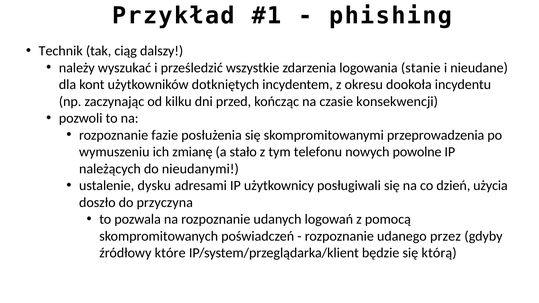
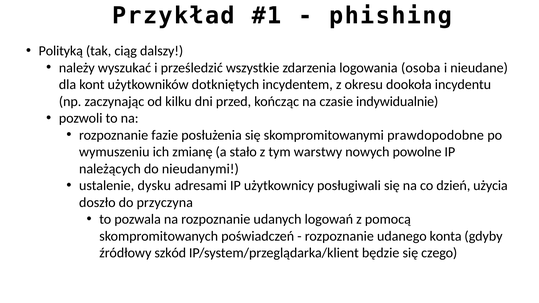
Technik: Technik -> Polityką (61, 51)
stanie: stanie -> osoba (421, 68)
konsekwencji: konsekwencji -> indywidualnie (397, 102)
przeprowadzenia: przeprowadzenia -> prawdopodobne (436, 135)
telefonu: telefonu -> warstwy (318, 152)
przez: przez -> konta (446, 236)
które: które -> szkód (170, 253)
którą: którą -> czego (439, 253)
